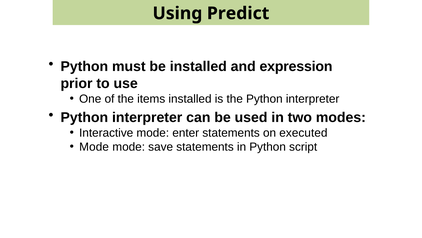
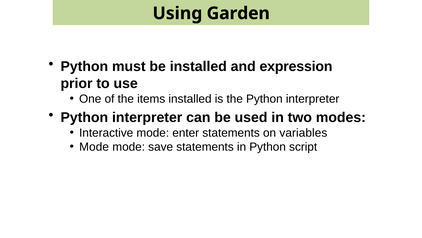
Predict: Predict -> Garden (238, 13)
executed: executed -> variables (303, 132)
